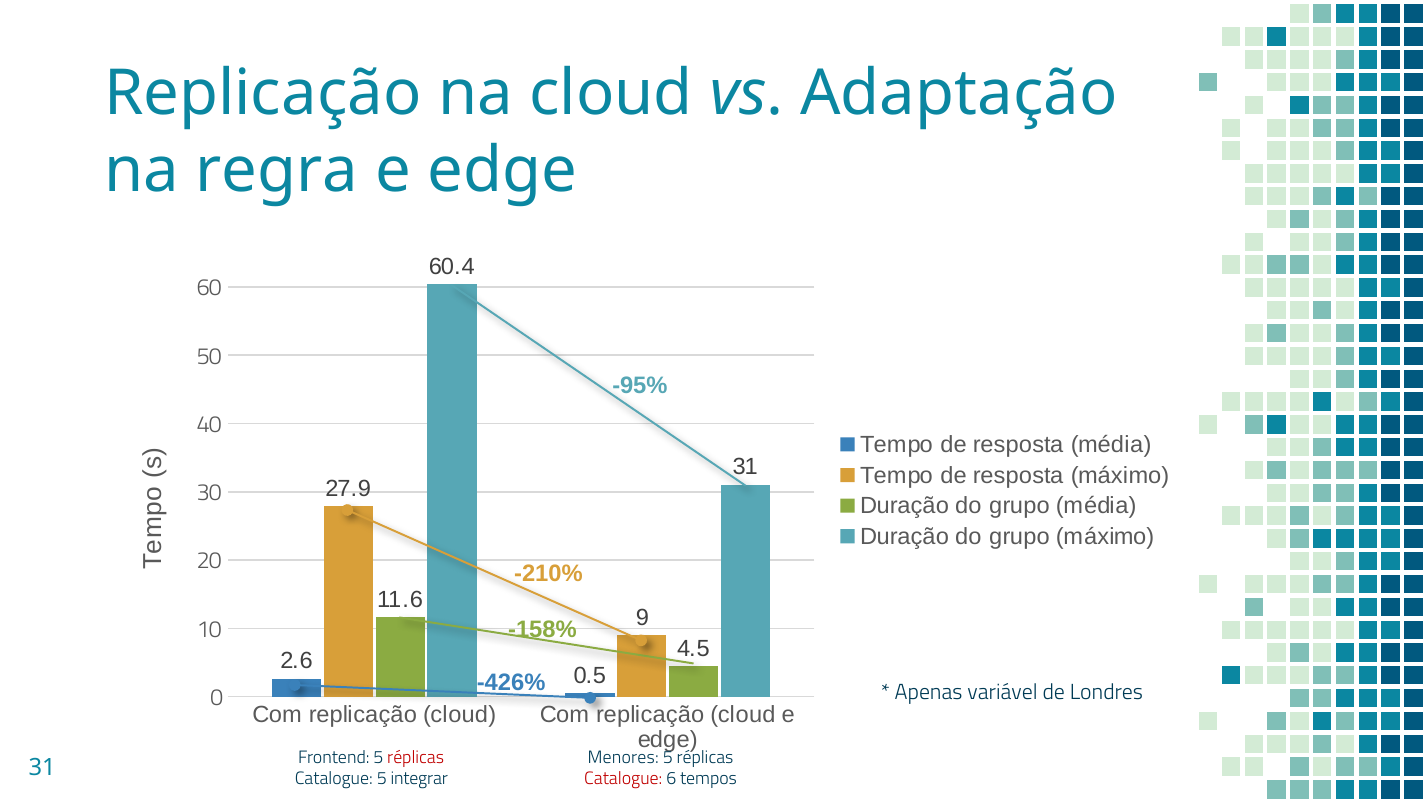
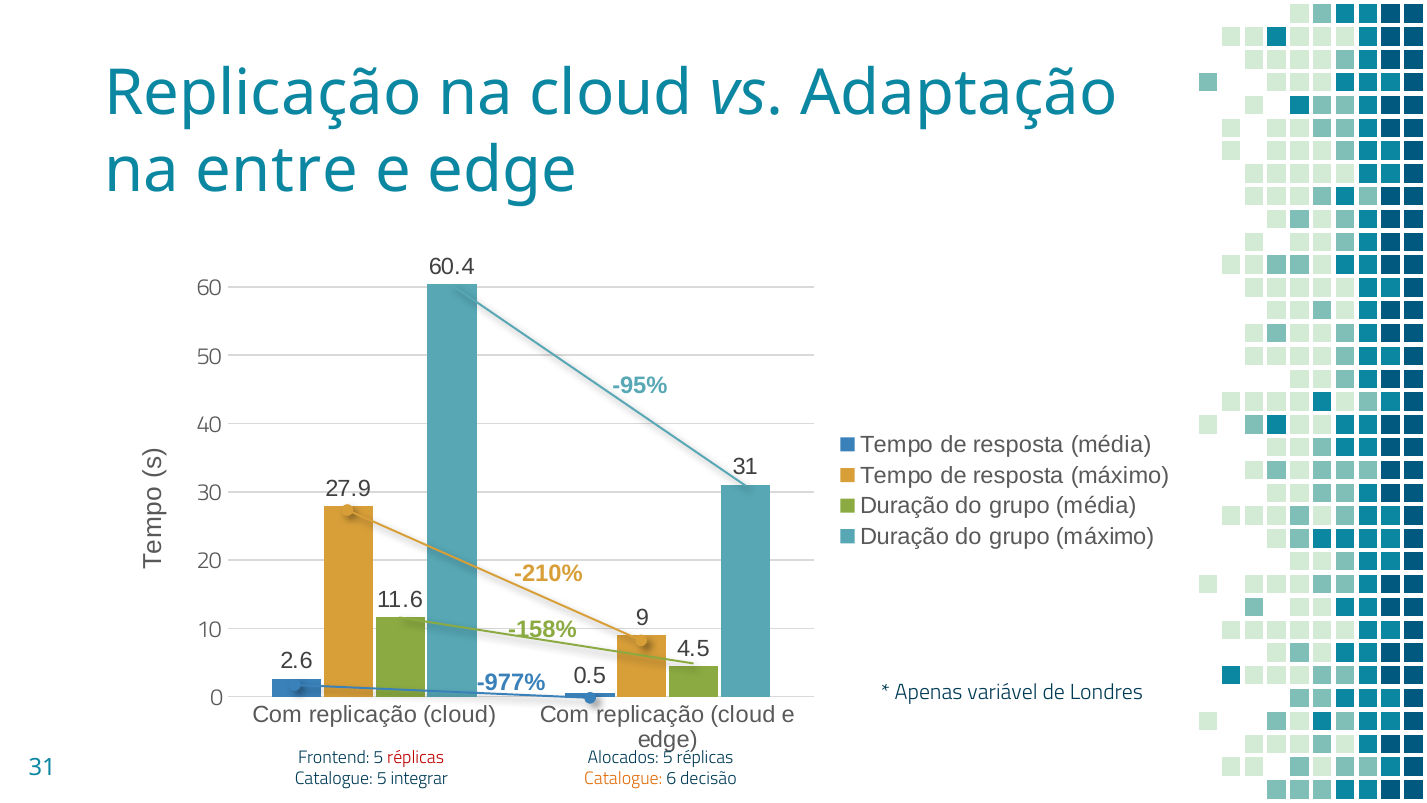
regra: regra -> entre (277, 170)
-426%: -426% -> -977% (511, 682)
Menores: Menores -> Alocados (623, 757)
Catalogue colour: red -> orange (623, 778)
tempos: tempos -> decisão (708, 778)
